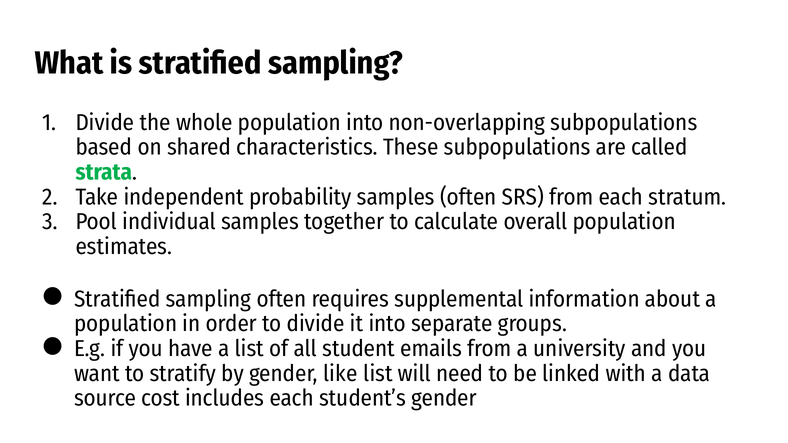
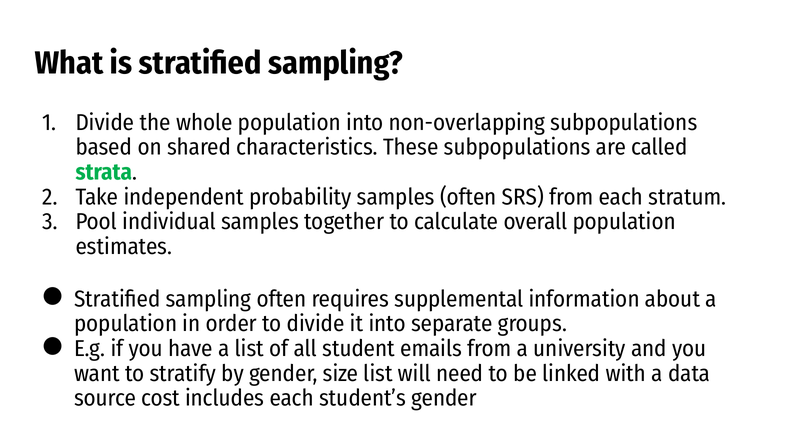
like: like -> size (341, 374)
